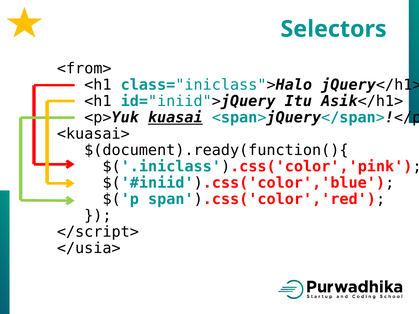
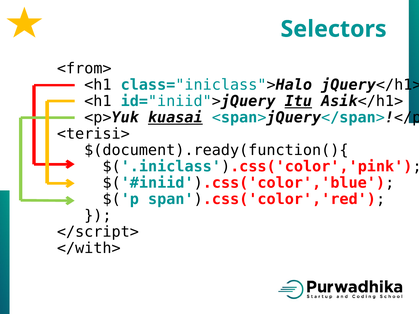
Itu underline: none -> present (298, 101)
<kuasai>: <kuasai> -> <terisi> (93, 134)
</usia>: </usia> -> </with> (89, 248)
